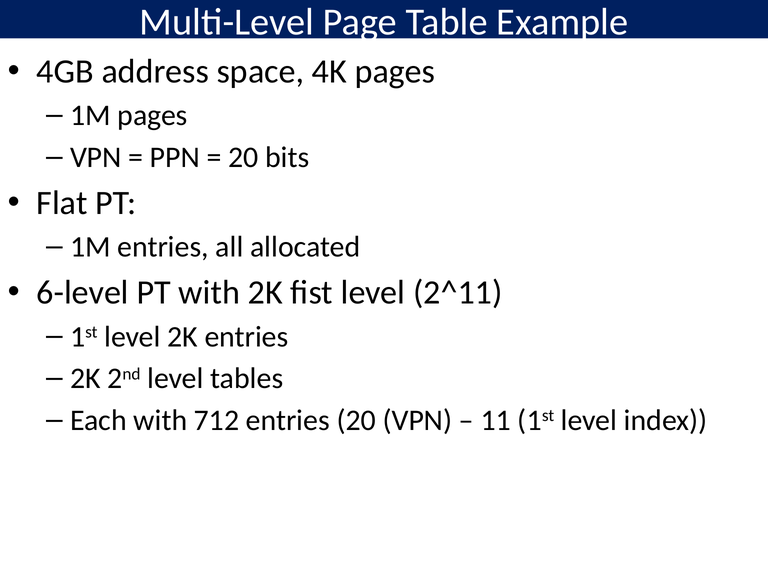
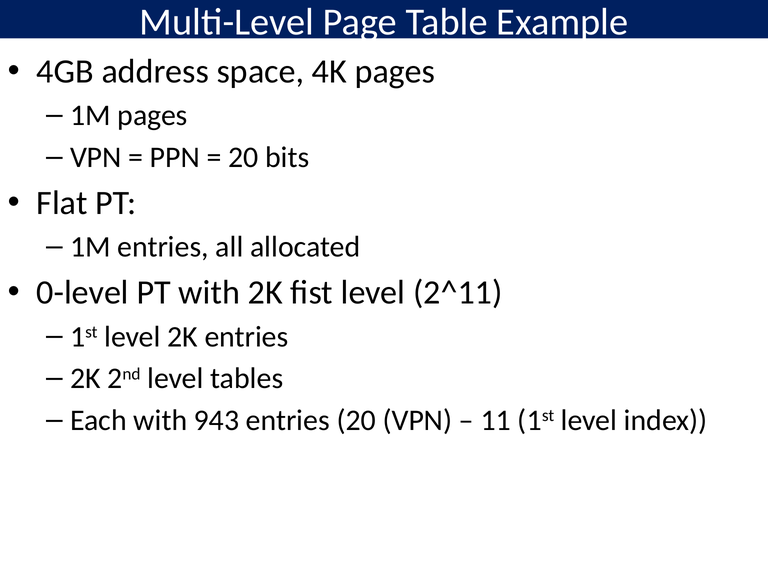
6-level: 6-level -> 0-level (83, 293)
712: 712 -> 943 (217, 420)
